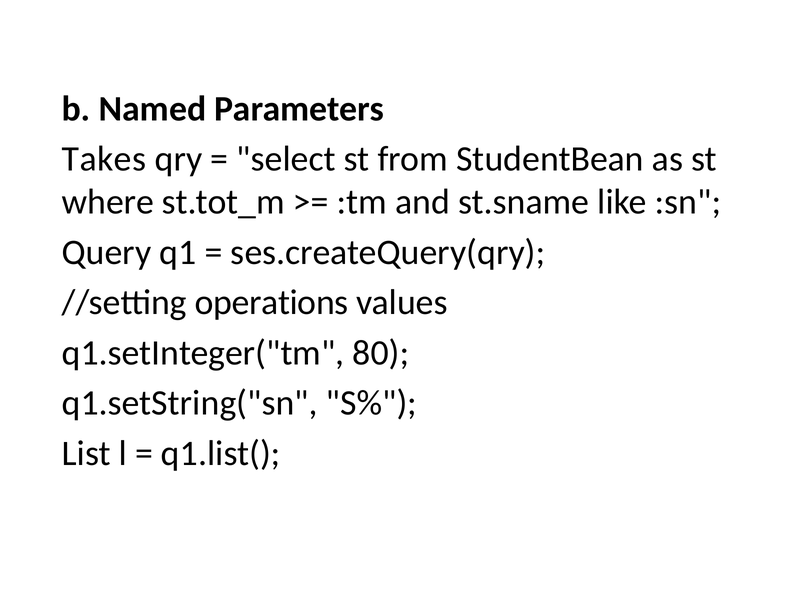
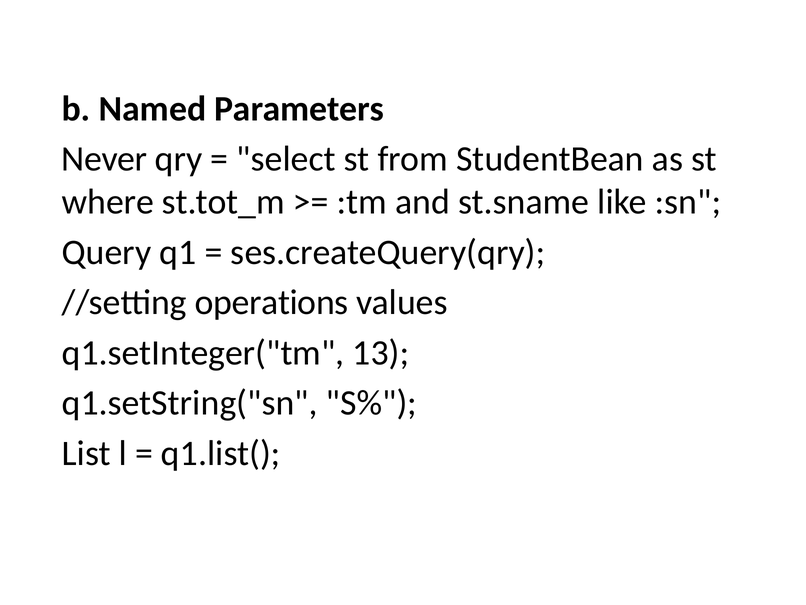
Takes: Takes -> Never (104, 159)
80: 80 -> 13 (381, 352)
